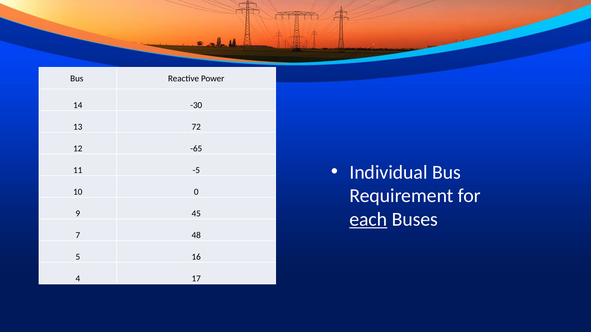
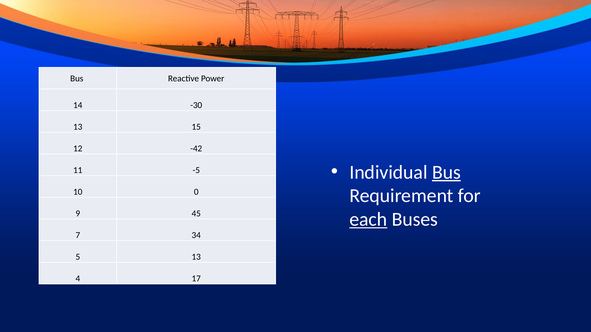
72: 72 -> 15 (196, 127)
-65: -65 -> -42 (196, 149)
Bus underline: none -> present (446, 172)
48: 48 -> 34 (196, 236)
5 16: 16 -> 13 (196, 257)
